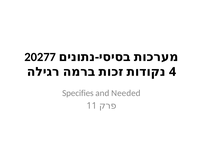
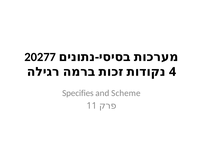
Needed: Needed -> Scheme (126, 93)
